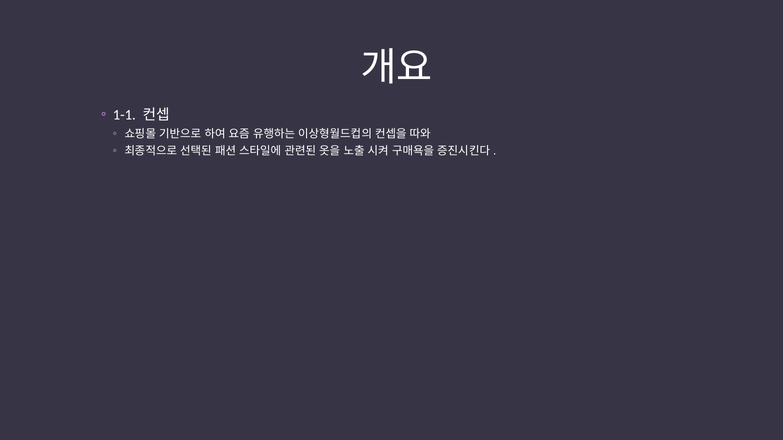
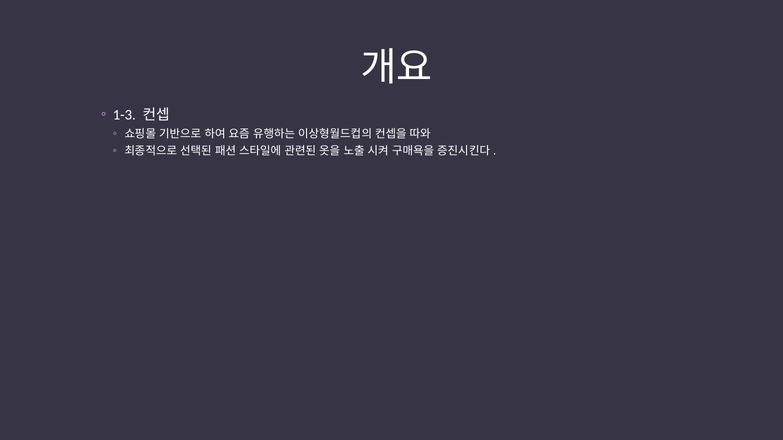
1-1: 1-1 -> 1-3 (124, 115)
